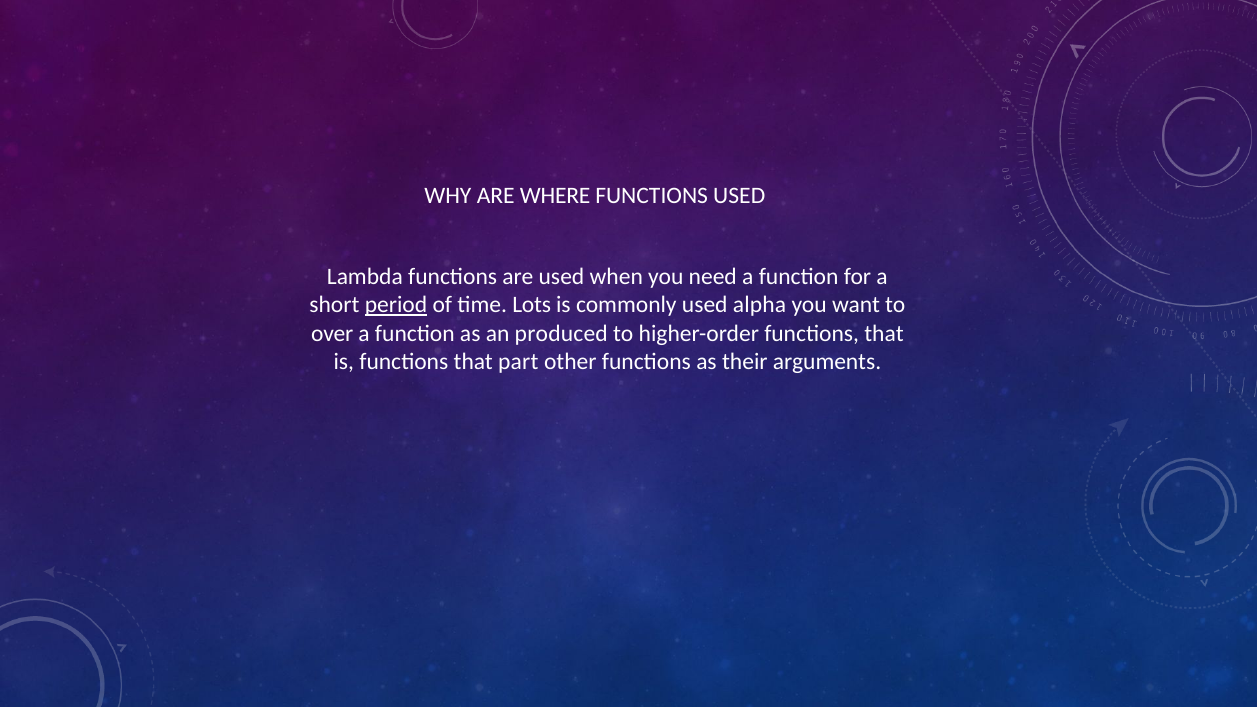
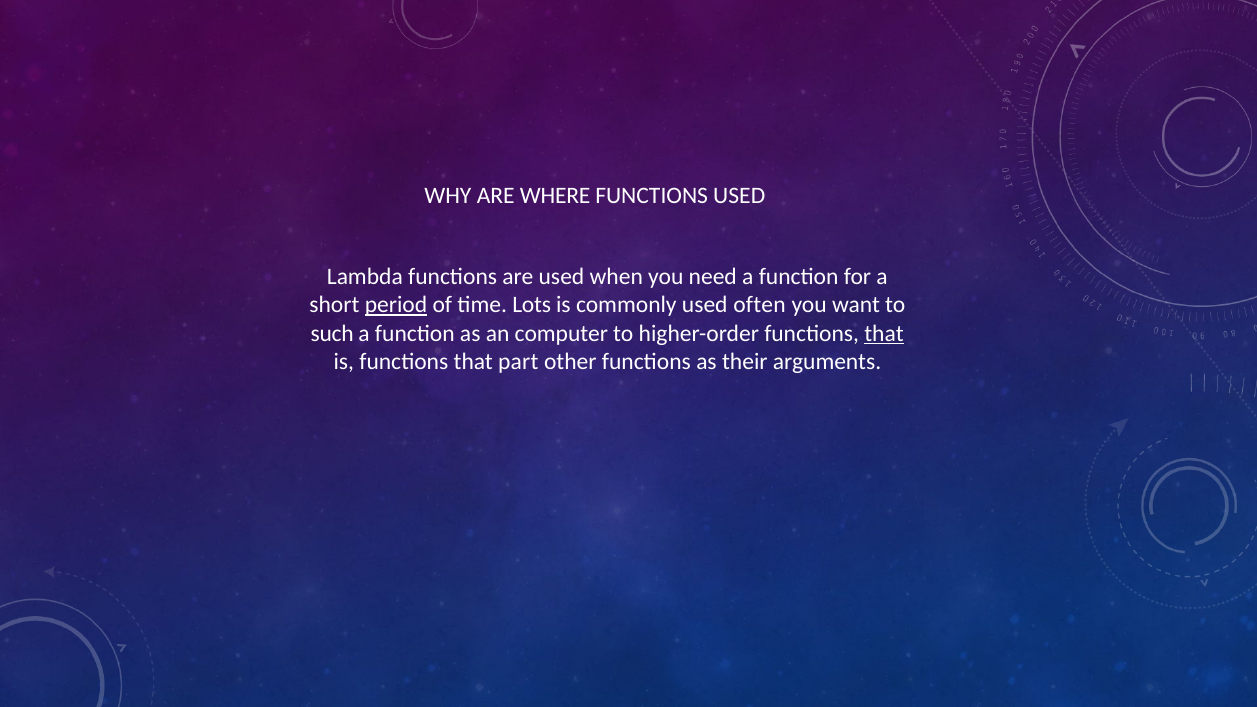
alpha: alpha -> often (760, 305)
over: over -> such (332, 333)
produced: produced -> computer (561, 333)
that underline: none -> present (884, 333)
